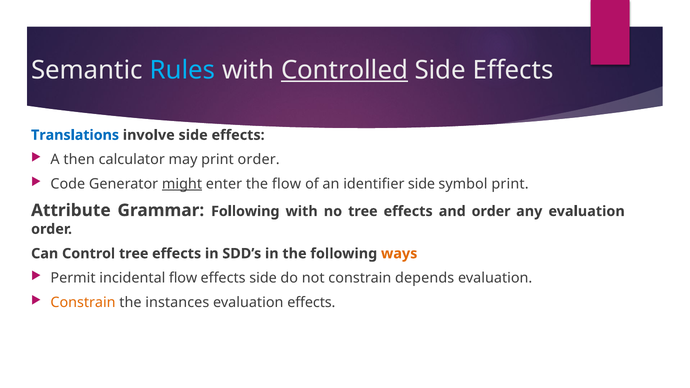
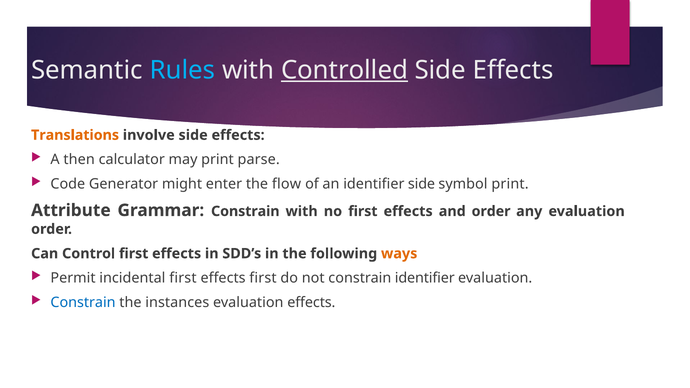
Translations colour: blue -> orange (75, 135)
print order: order -> parse (259, 160)
might underline: present -> none (182, 184)
Grammar Following: Following -> Constrain (245, 211)
no tree: tree -> first (363, 211)
Control tree: tree -> first (134, 254)
incidental flow: flow -> first (183, 278)
effects side: side -> first (263, 278)
constrain depends: depends -> identifier (425, 278)
Constrain colour: orange -> blue (83, 303)
